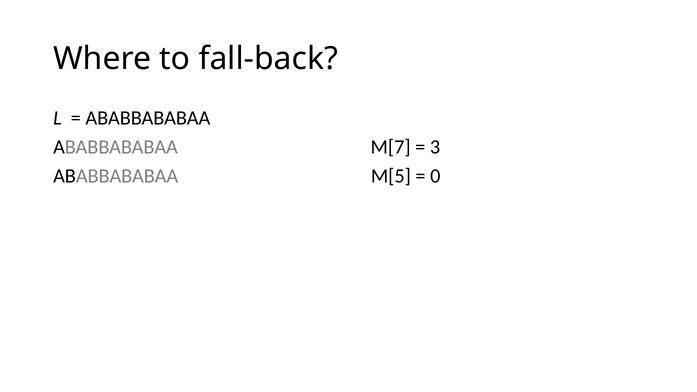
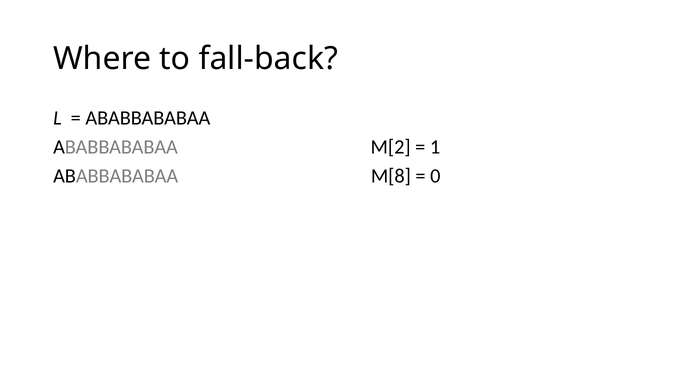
M[7: M[7 -> M[2 (391, 147)
3: 3 -> 1 (435, 147)
M[5: M[5 -> M[8 (391, 176)
